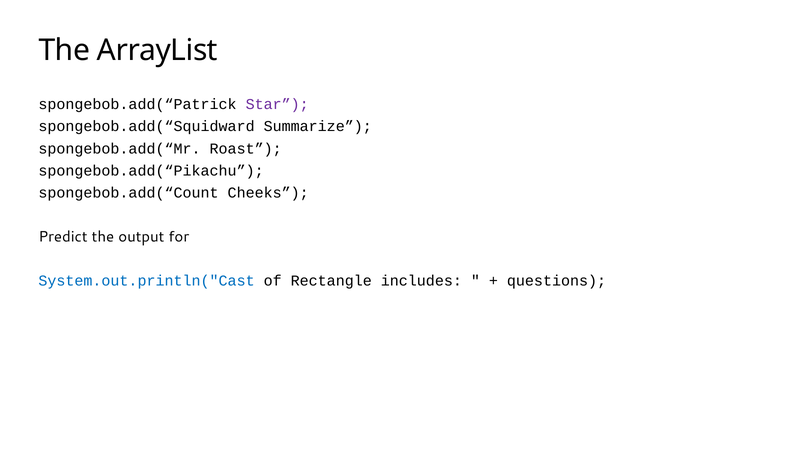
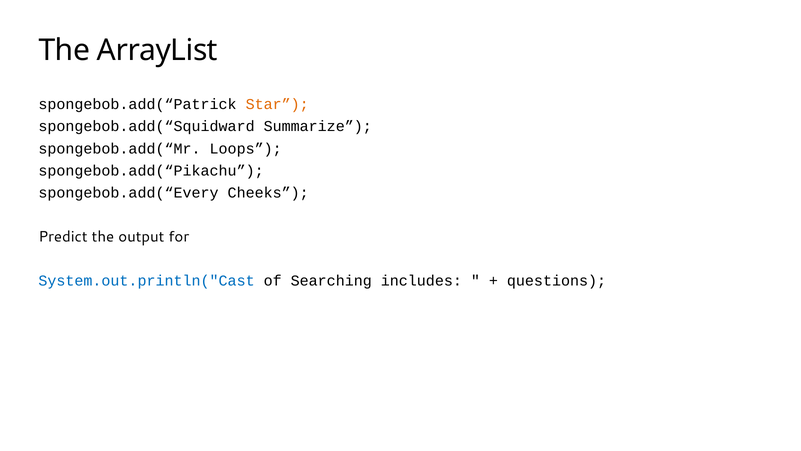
Star colour: purple -> orange (277, 104)
Roast: Roast -> Loops (246, 148)
spongebob.add(“Count: spongebob.add(“Count -> spongebob.add(“Every (128, 192)
Rectangle: Rectangle -> Searching (331, 281)
